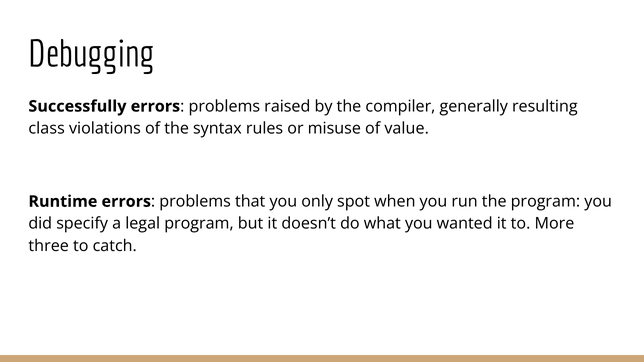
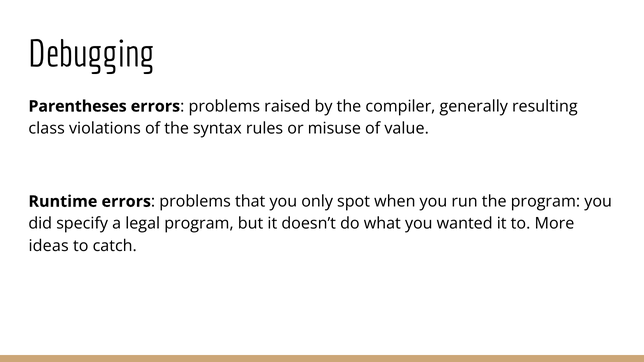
Successfully: Successfully -> Parentheses (78, 106)
three: three -> ideas (49, 246)
